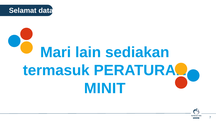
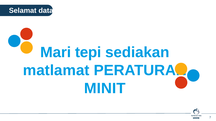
lain: lain -> tepi (88, 53)
termasuk: termasuk -> matlamat (56, 71)
